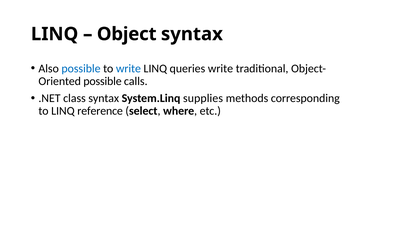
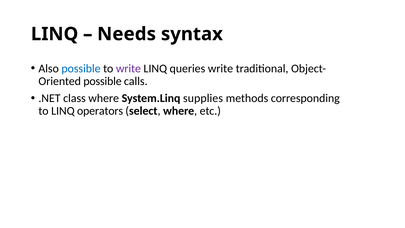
Object: Object -> Needs (127, 34)
write colour: blue -> purple (128, 68)
class syntax: syntax -> where (104, 98)
reference: reference -> operators (100, 111)
